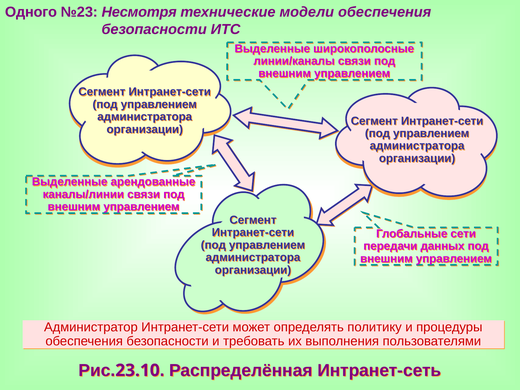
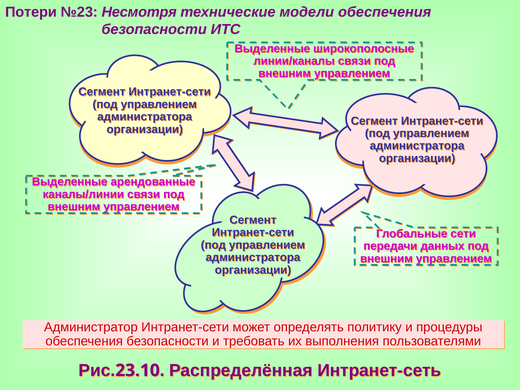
Одного: Одного -> Потери (31, 12)
